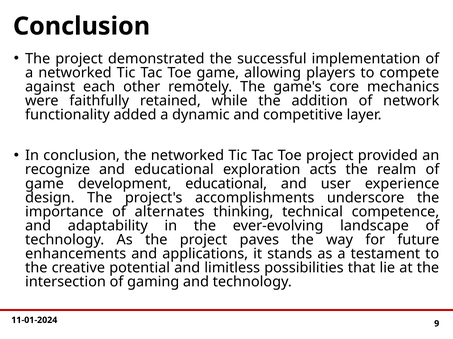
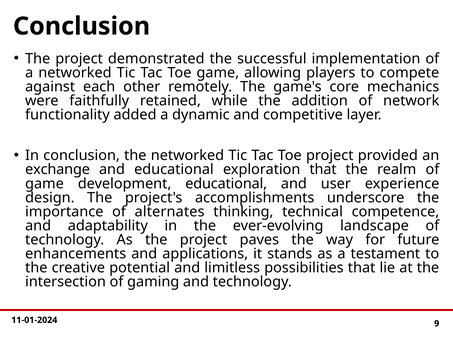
recognize: recognize -> exchange (58, 170)
exploration acts: acts -> that (323, 170)
